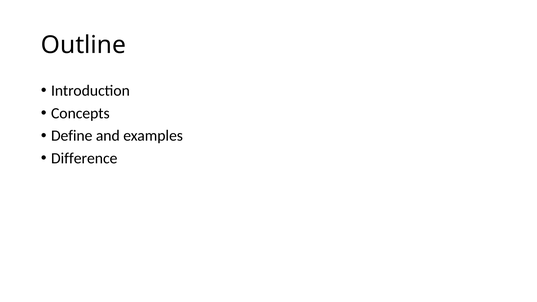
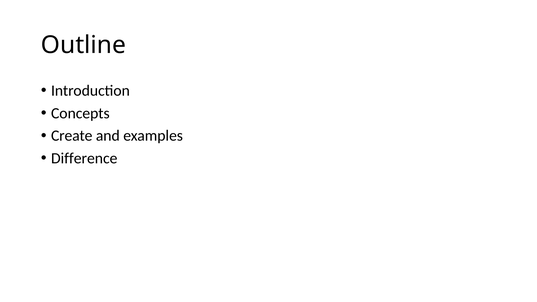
Define: Define -> Create (72, 136)
